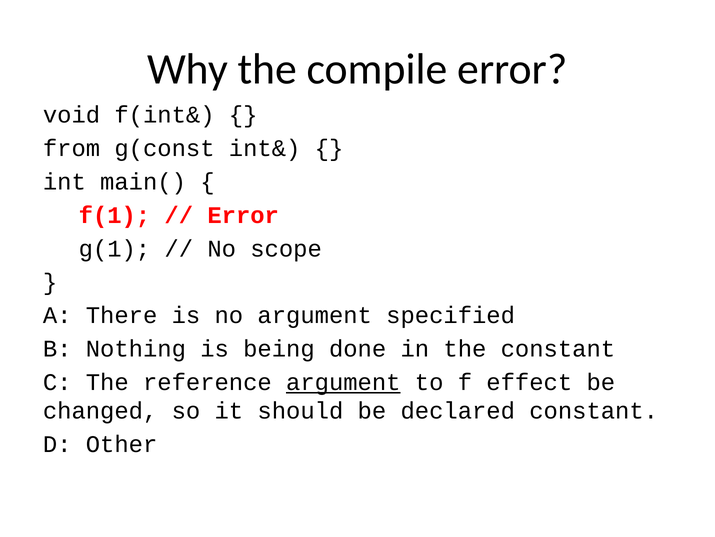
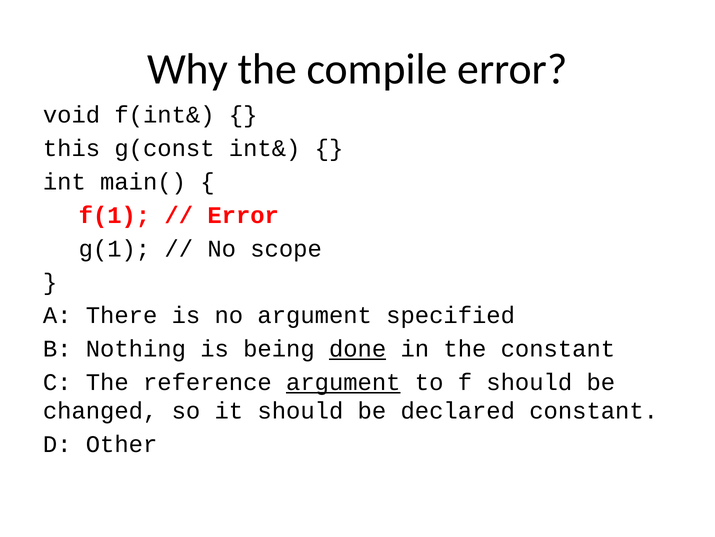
from: from -> this (72, 148)
done underline: none -> present (358, 348)
f effect: effect -> should (529, 382)
